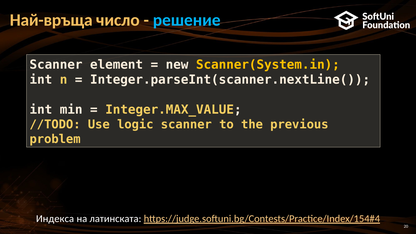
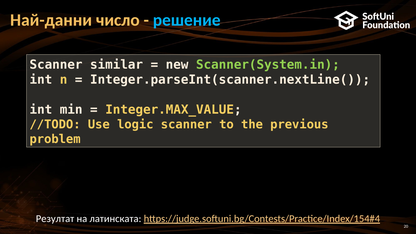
Най-връща: Най-връща -> Най-данни (51, 20)
element: element -> similar (117, 65)
Scanner(System.in colour: yellow -> light green (268, 65)
Индекса: Индекса -> Резултат (55, 219)
